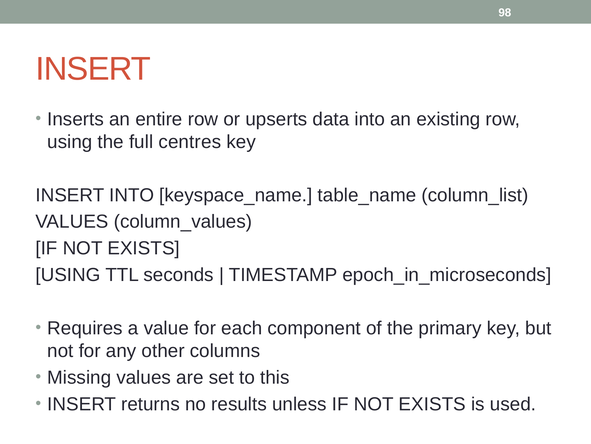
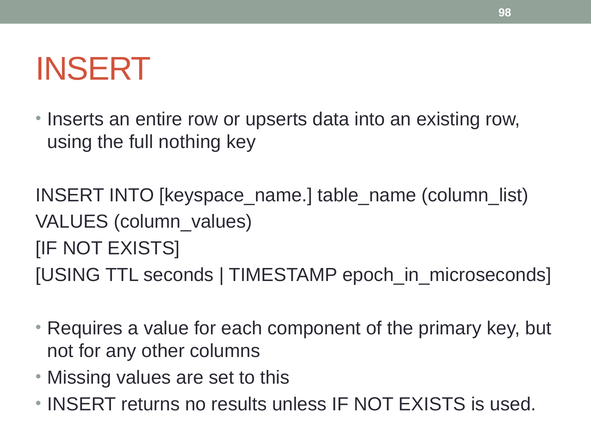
centres: centres -> nothing (190, 142)
